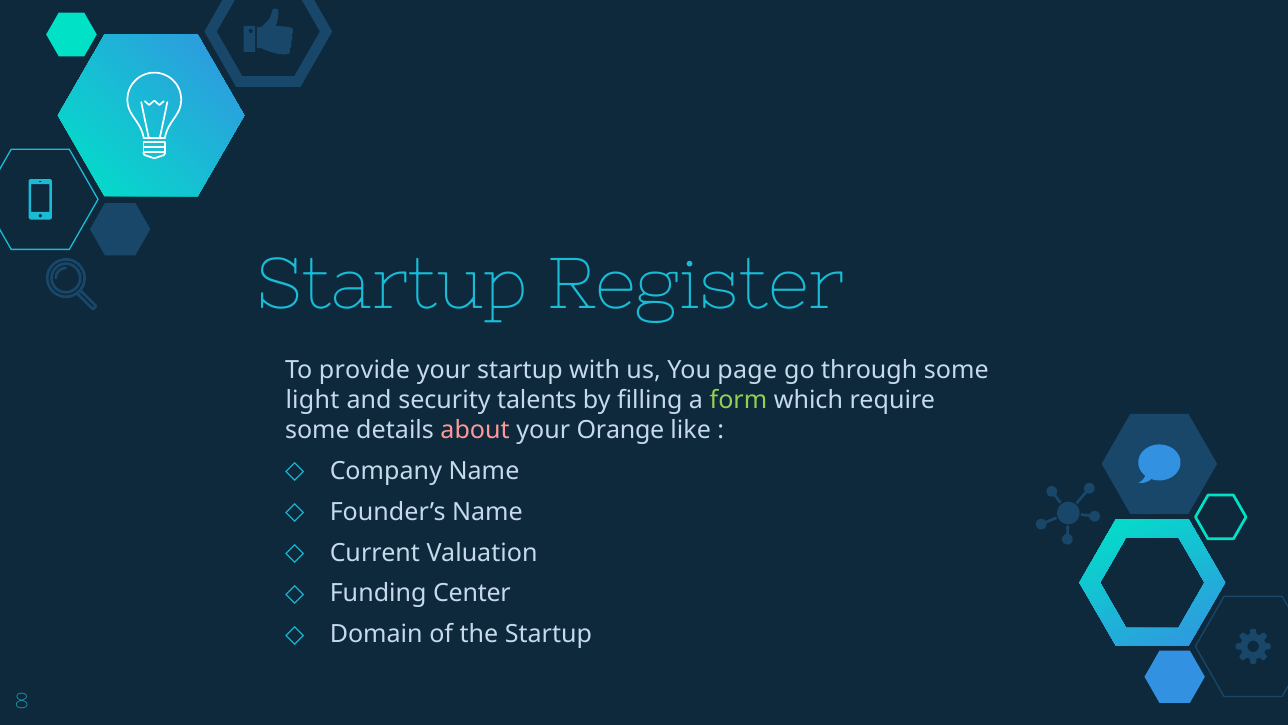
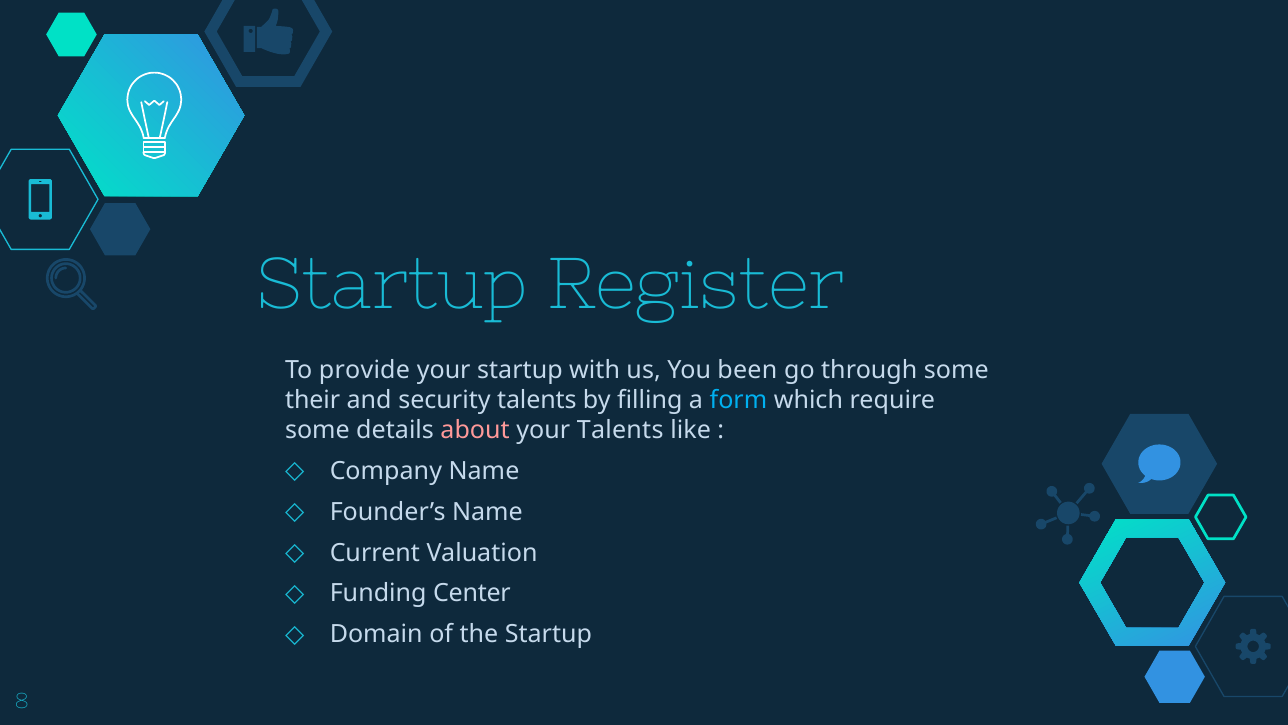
page: page -> been (747, 370)
light: light -> their (313, 400)
form colour: light green -> light blue (738, 400)
your Orange: Orange -> Talents (620, 430)
